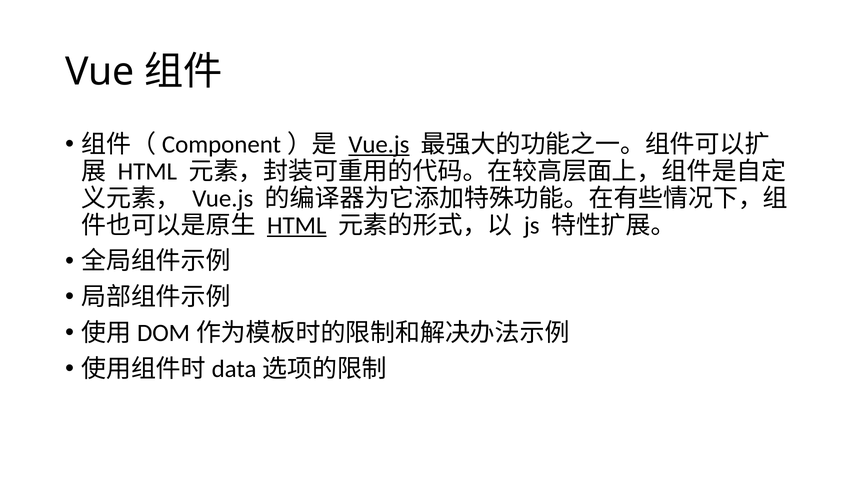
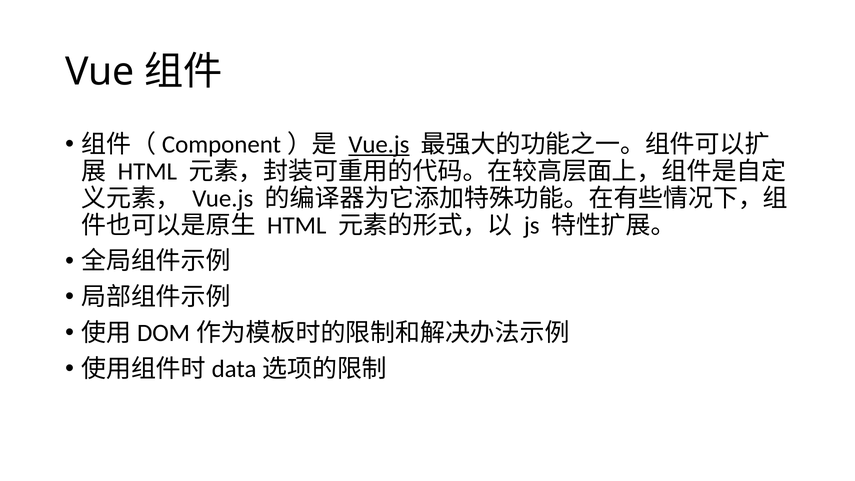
HTML underline: present -> none (297, 225)
